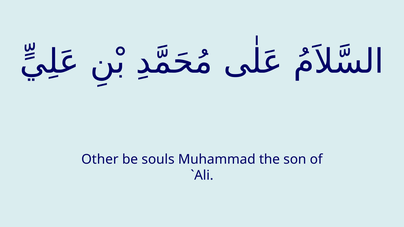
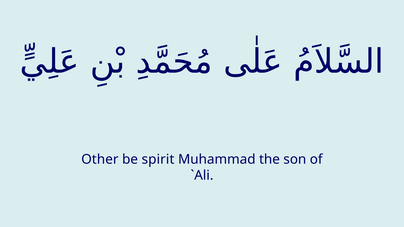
souls: souls -> spirit (158, 160)
